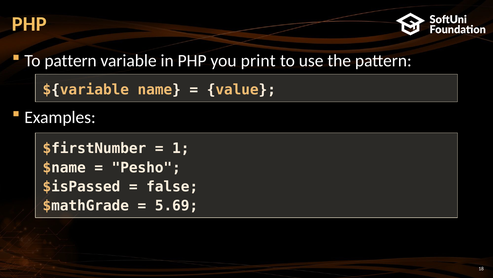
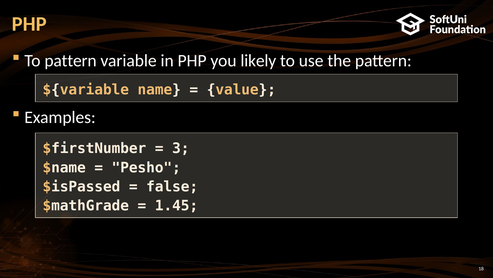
print: print -> likely (258, 61)
1: 1 -> 3 (181, 148)
5.69: 5.69 -> 1.45 (176, 205)
